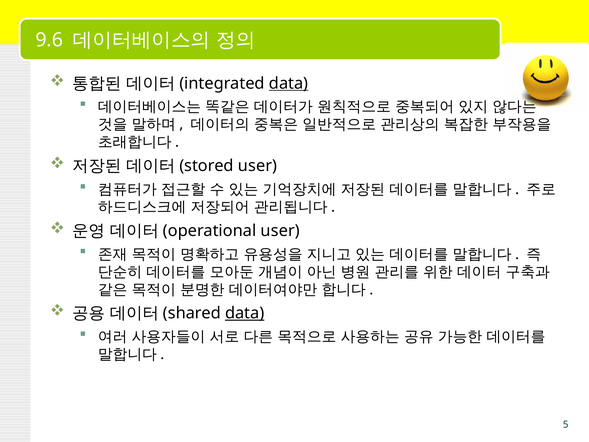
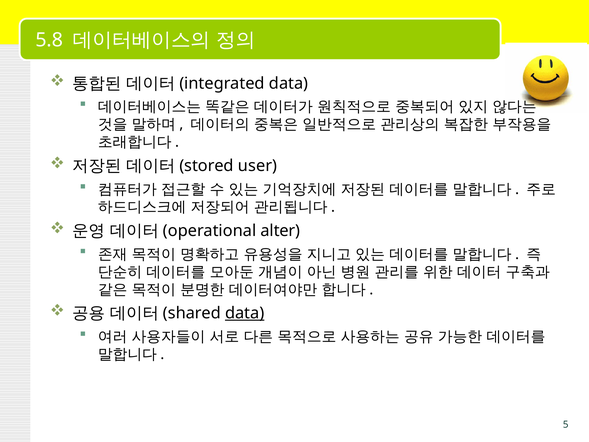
9.6: 9.6 -> 5.8 (49, 40)
data underline: present -> none (289, 83)
user: user -> alter (280, 231)
